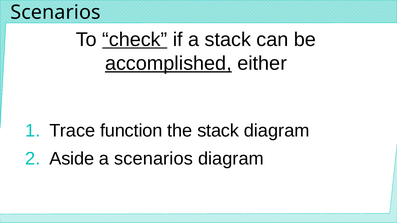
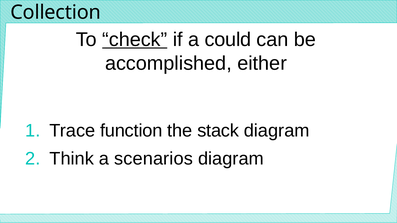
Scenarios: Scenarios -> Collection (56, 12)
a stack: stack -> could (228, 40)
accomplished underline: present -> none (168, 63)
Aside: Aside -> Think (72, 159)
